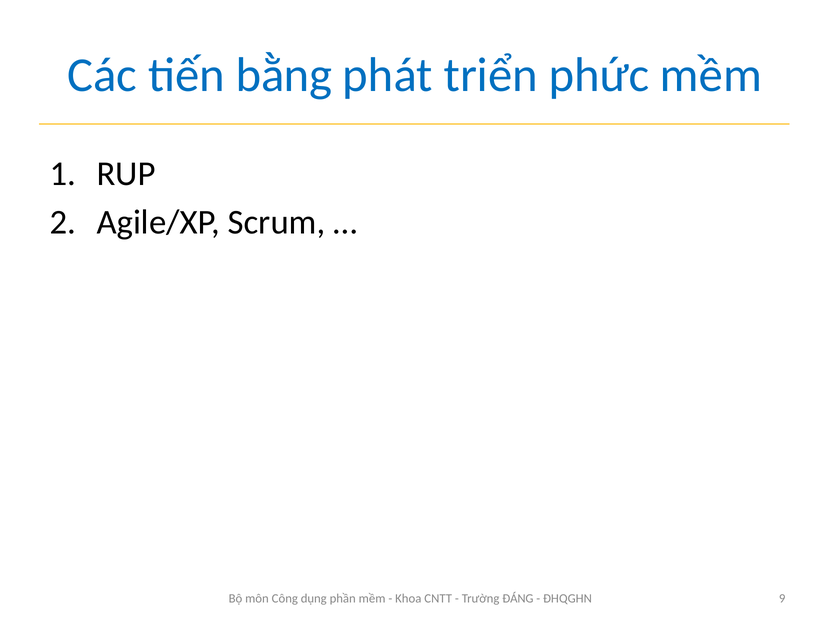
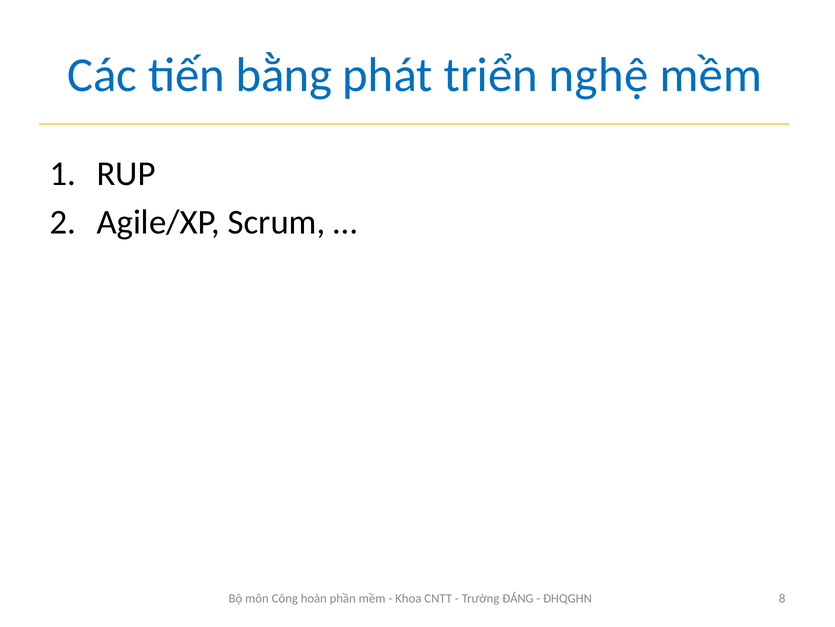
phức: phức -> nghệ (599, 75)
dụng: dụng -> hoàn (314, 598)
9: 9 -> 8 (782, 598)
